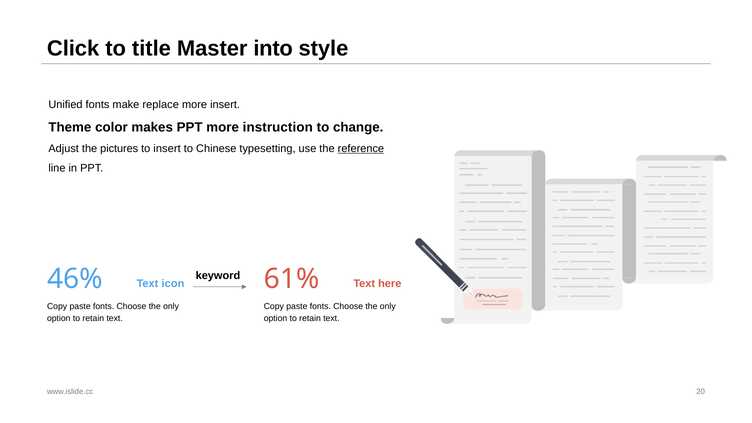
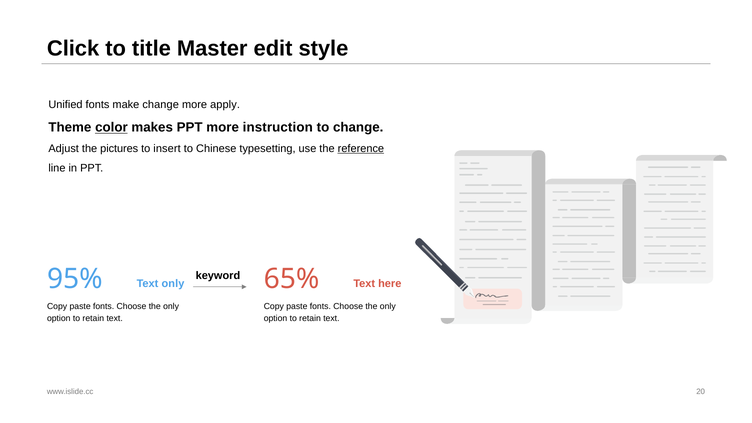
into: into -> edit (273, 49)
make replace: replace -> change (161, 105)
more insert: insert -> apply (225, 105)
color underline: none -> present (111, 127)
46%: 46% -> 95% (75, 279)
Text icon: icon -> only (173, 284)
61%: 61% -> 65% (292, 279)
